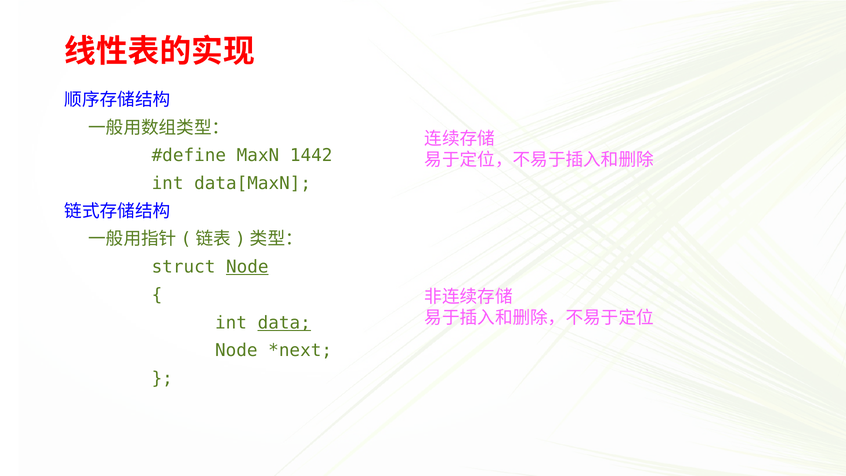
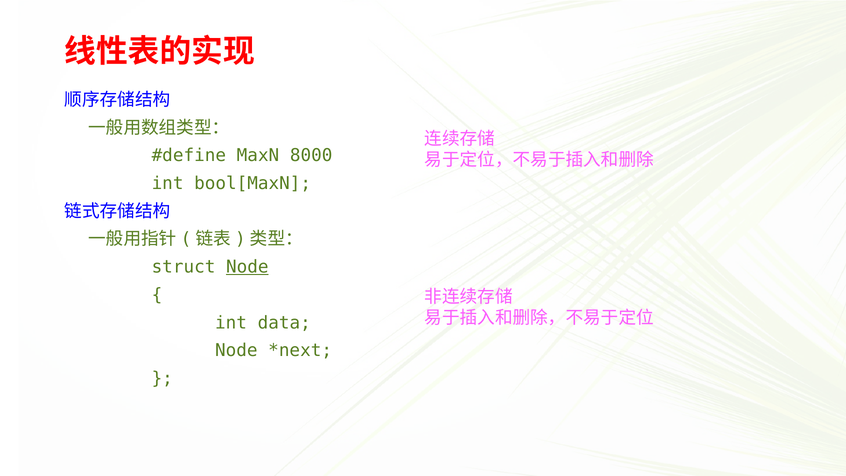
1442: 1442 -> 8000 (311, 156)
data[MaxN: data[MaxN -> bool[MaxN (253, 183)
data underline: present -> none (284, 323)
